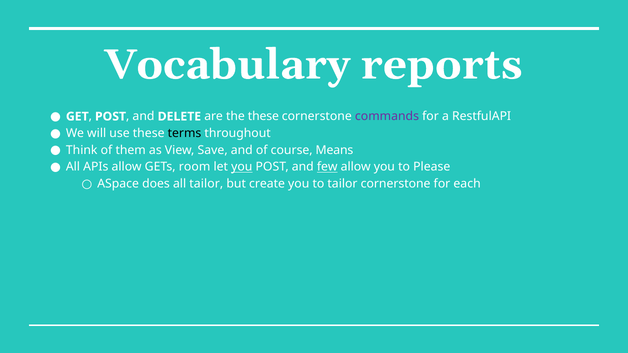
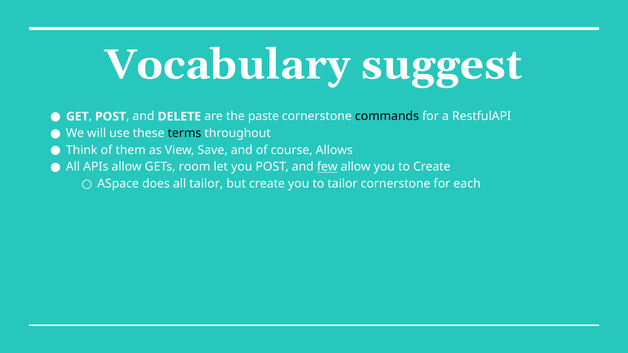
reports: reports -> suggest (442, 65)
the these: these -> paste (263, 117)
commands colour: purple -> black (387, 117)
Means: Means -> Allows (334, 150)
you underline: present -> none (242, 167)
to Please: Please -> Create (432, 167)
